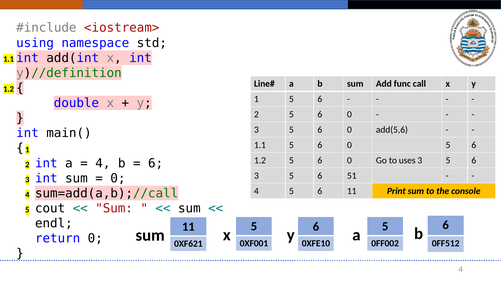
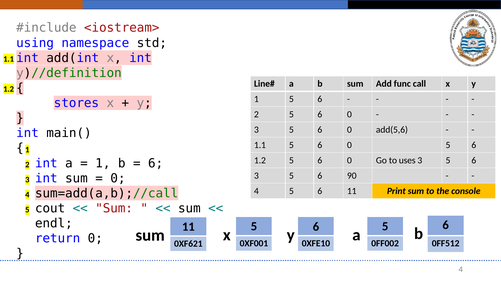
double: double -> stores (76, 103)
4: 4 -> 1 (103, 163)
51: 51 -> 90 (352, 175)
